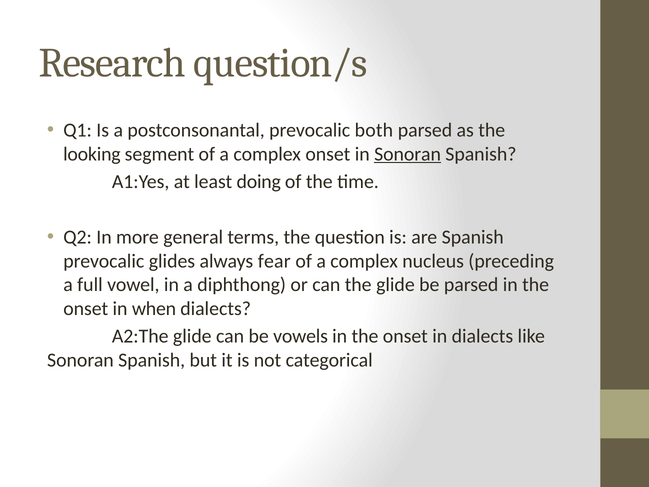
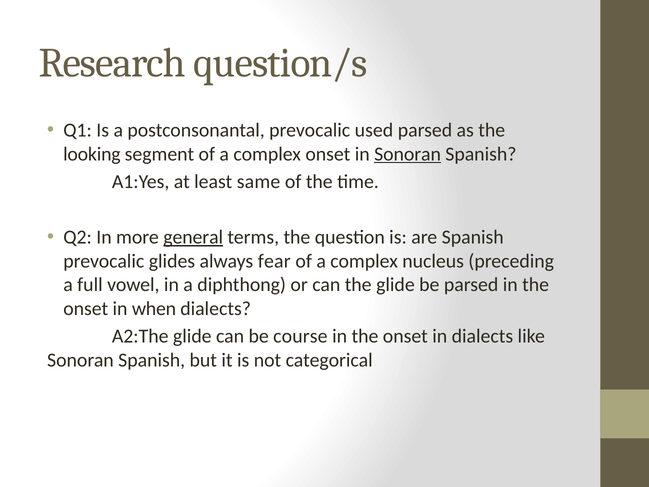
both: both -> used (374, 130)
doing: doing -> same (259, 182)
general underline: none -> present (193, 237)
vowels: vowels -> course (300, 336)
